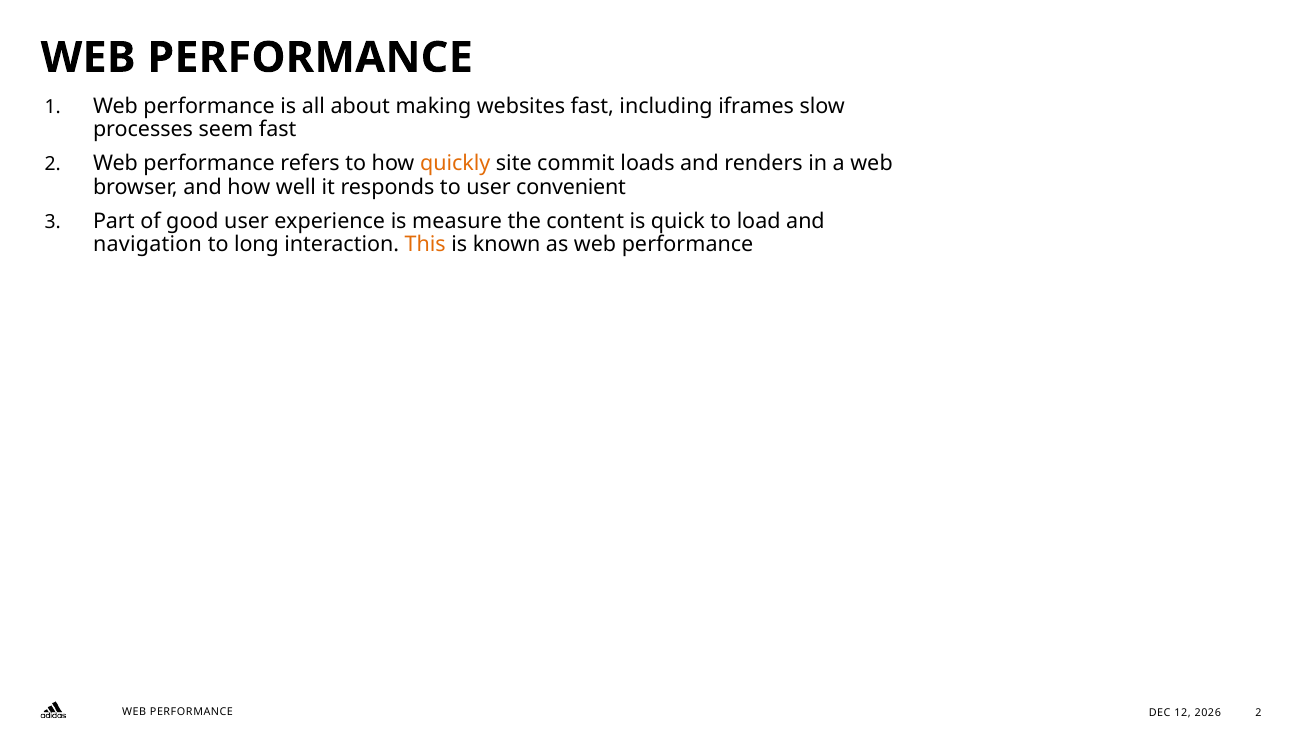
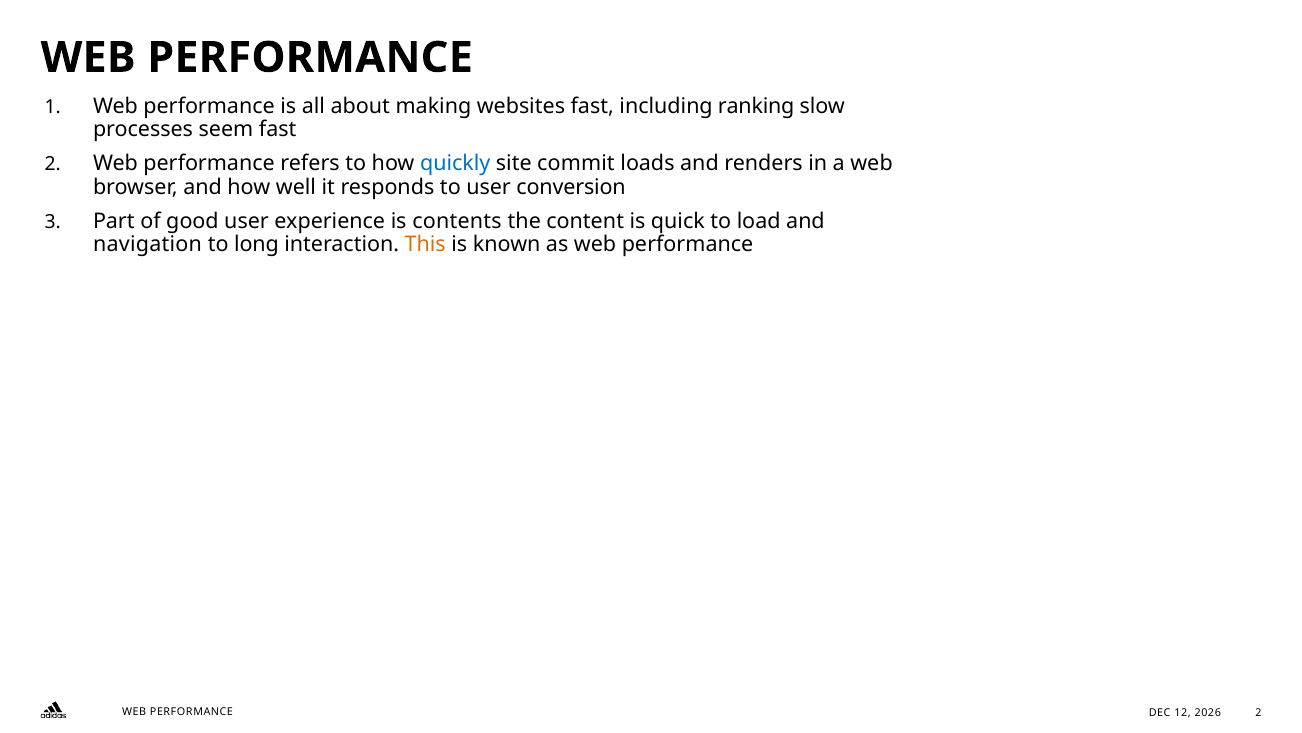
iframes: iframes -> ranking (756, 106)
quickly colour: orange -> blue (455, 164)
convenient: convenient -> conversion (571, 187)
measure: measure -> contents (457, 221)
